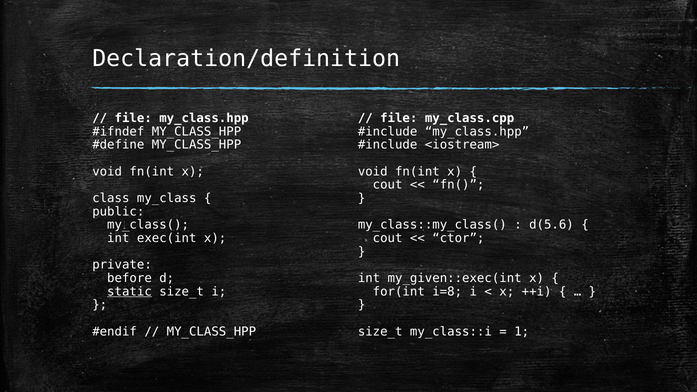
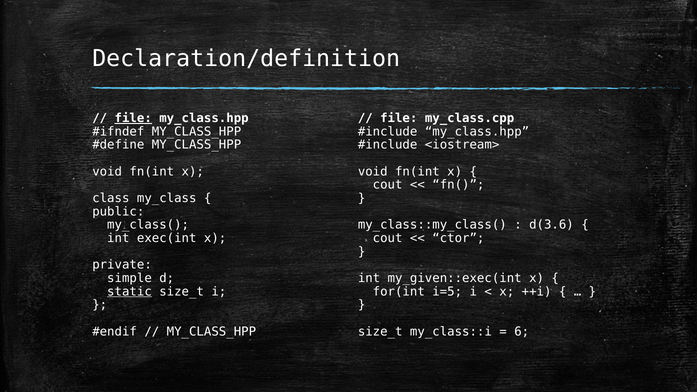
file underline: none -> present (133, 118)
d(5.6: d(5.6 -> d(3.6 (551, 225)
before: before -> simple (129, 278)
i=8: i=8 -> i=5 (447, 292)
1: 1 -> 6 (522, 332)
